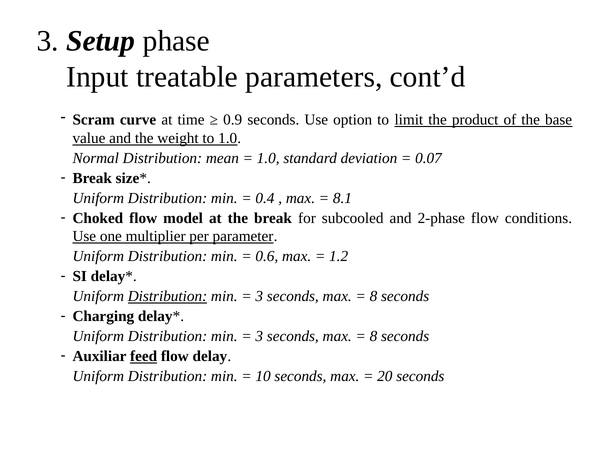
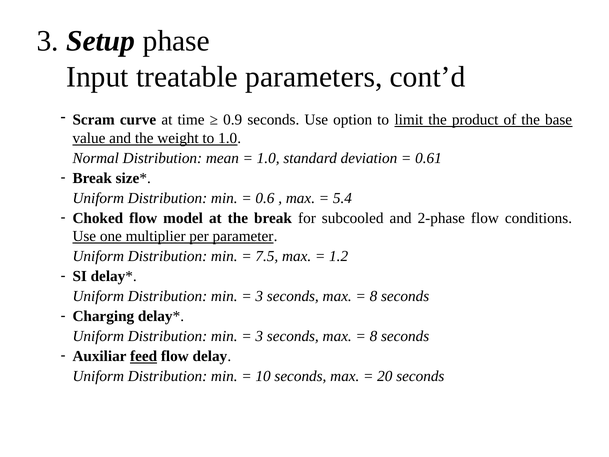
0.07: 0.07 -> 0.61 (428, 158)
0.4: 0.4 -> 0.6 (265, 198)
8.1: 8.1 -> 5.4 (342, 198)
0.6: 0.6 -> 7.5 (267, 256)
Distribution underline: present -> none (167, 296)
